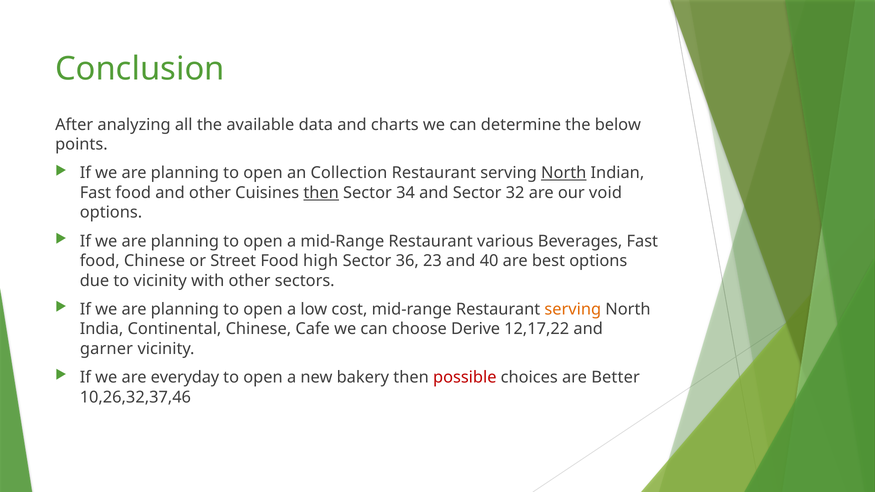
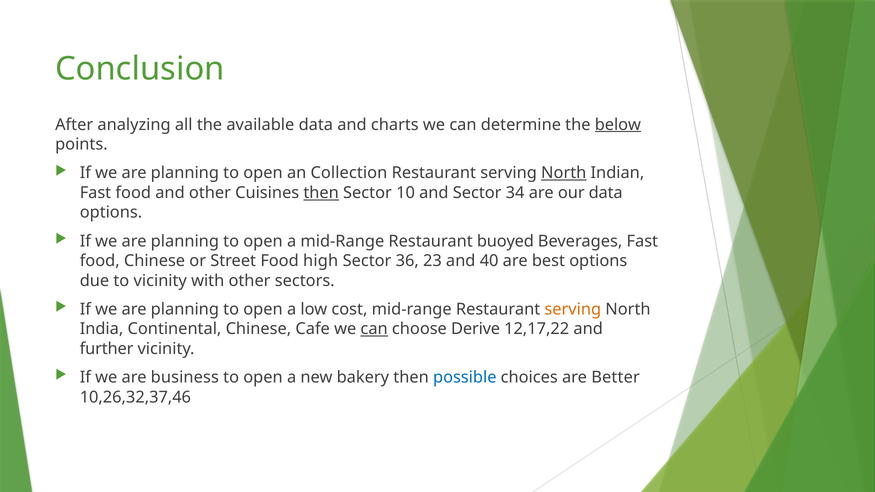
below underline: none -> present (618, 125)
34: 34 -> 10 (406, 193)
32: 32 -> 34 (515, 193)
our void: void -> data (606, 193)
various: various -> buoyed (505, 241)
can underline: none -> present (374, 329)
garner: garner -> further (107, 349)
everyday: everyday -> business (185, 378)
possible colour: red -> blue (465, 378)
